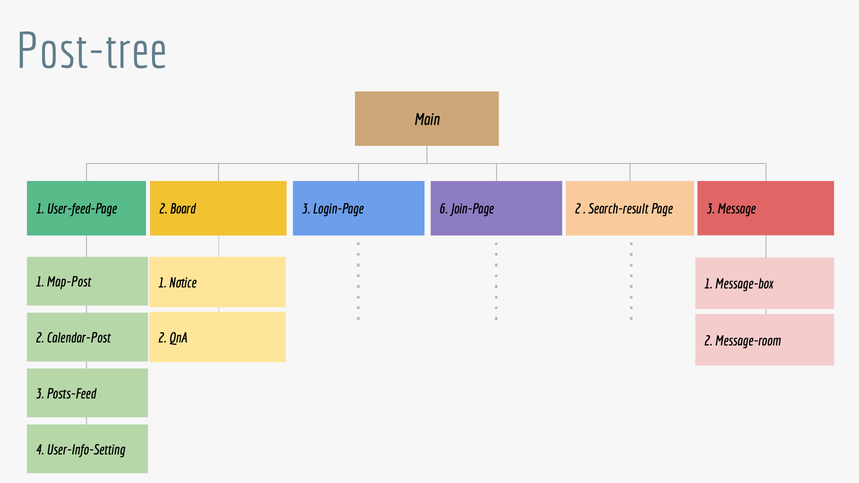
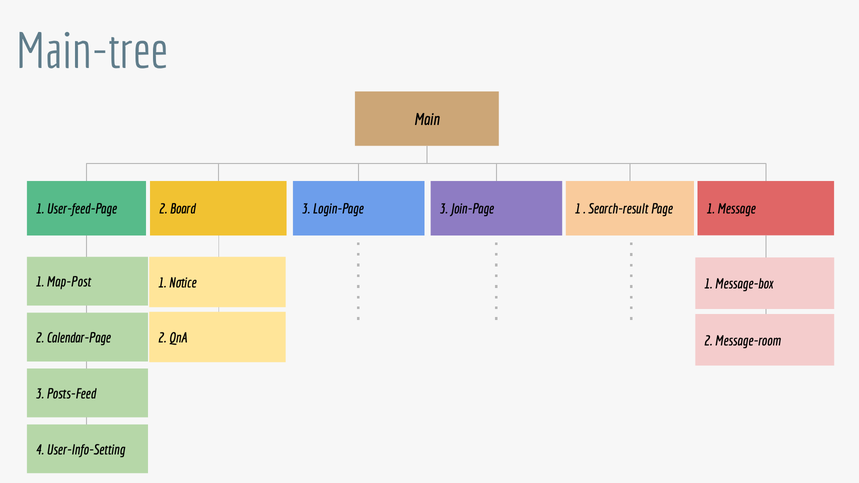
Post-tree: Post-tree -> Main-tree (92, 52)
Login-Page 6: 6 -> 3 (444, 209)
User-feed-Page 2: 2 -> 1 (577, 209)
Board 3: 3 -> 1 (710, 209)
Calendar-Post: Calendar-Post -> Calendar-Page (79, 338)
